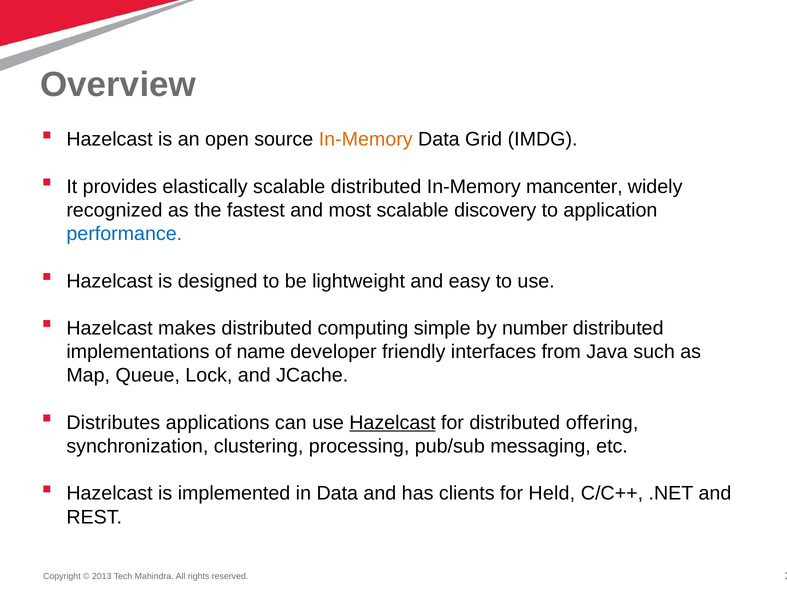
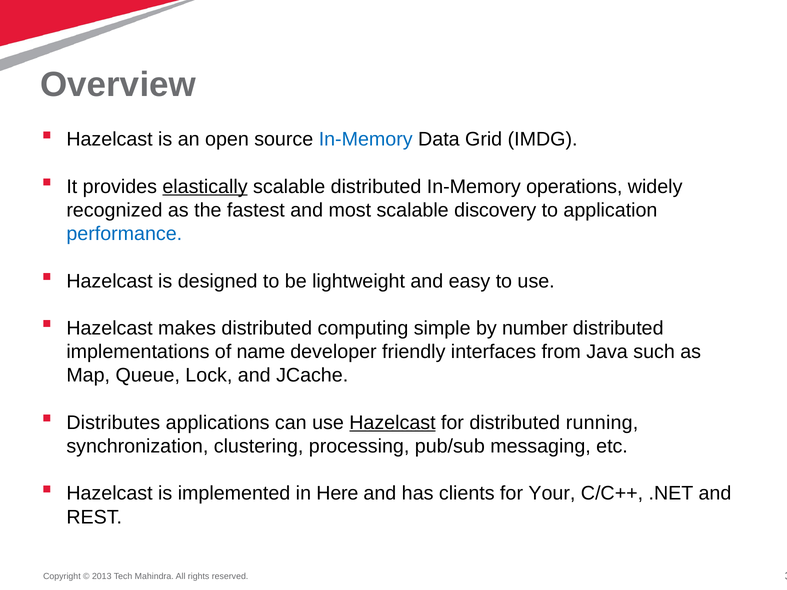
In-Memory colour: orange -> blue (366, 139)
elastically underline: none -> present (205, 187)
mancenter: mancenter -> operations (574, 187)
offering: offering -> running (602, 423)
in Data: Data -> Here (337, 494)
Held: Held -> Your (552, 494)
